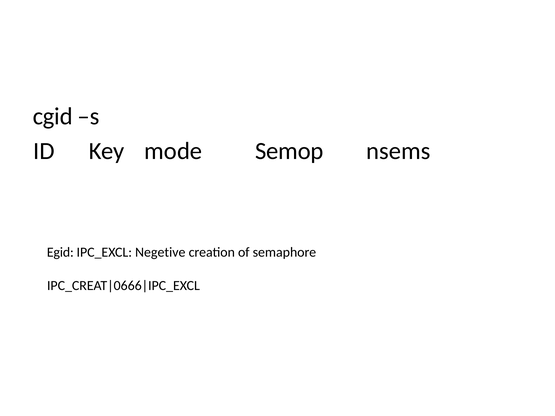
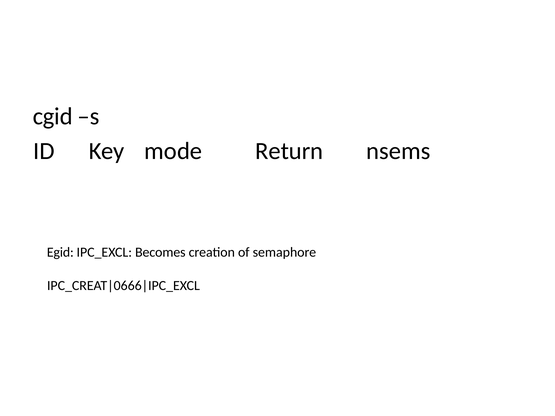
Semop: Semop -> Return (289, 151)
Negetive: Negetive -> Becomes (160, 253)
